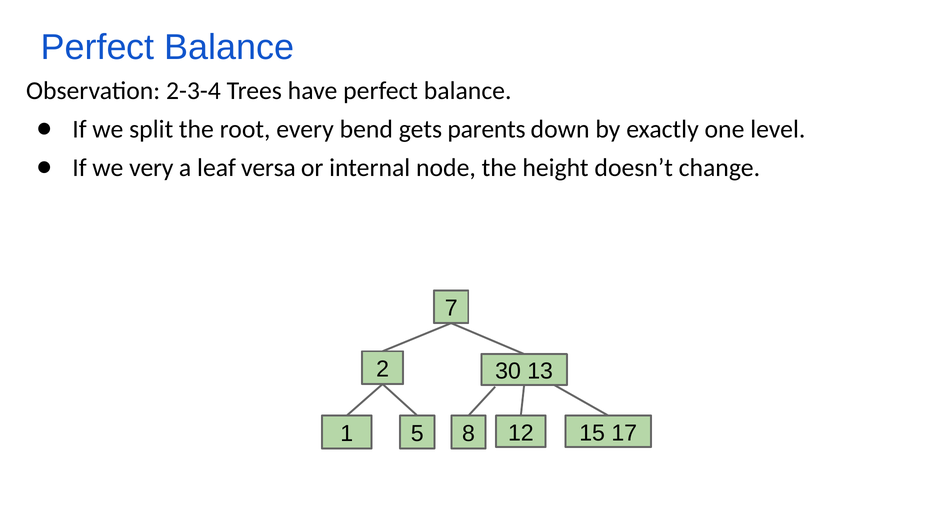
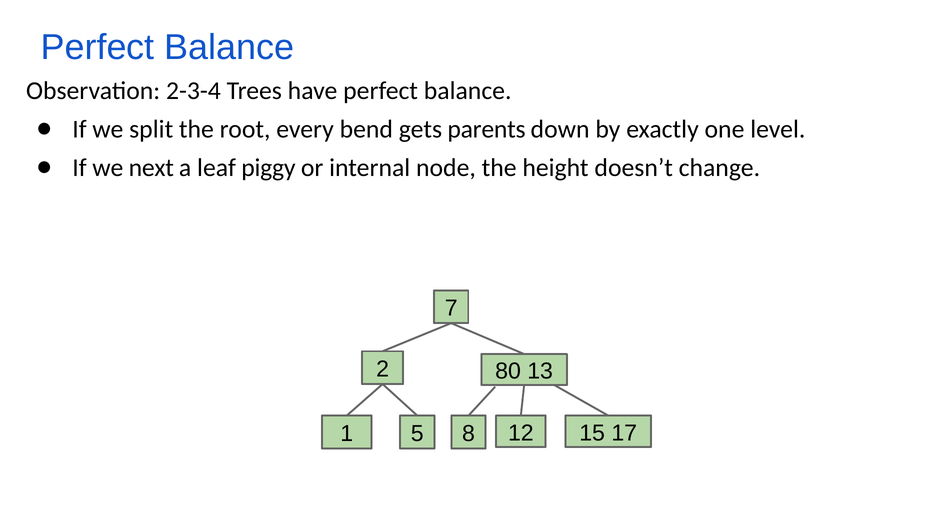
very: very -> next (151, 168)
versa: versa -> piggy (268, 168)
30: 30 -> 80 (508, 371)
